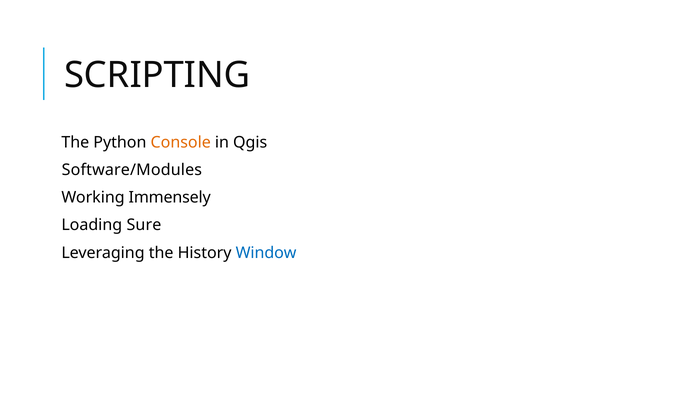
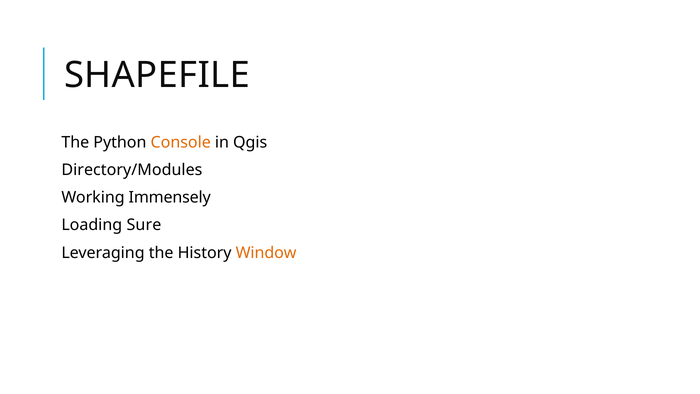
SCRIPTING: SCRIPTING -> SHAPEFILE (157, 75)
Software/Modules: Software/Modules -> Directory/Modules (132, 170)
Window colour: blue -> orange (266, 253)
